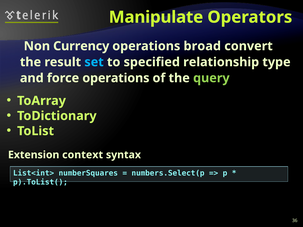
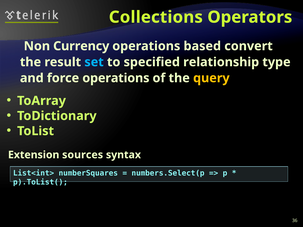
Manipulate: Manipulate -> Collections (156, 17)
broad: broad -> based (202, 46)
query colour: light green -> yellow (211, 78)
context: context -> sources (83, 155)
